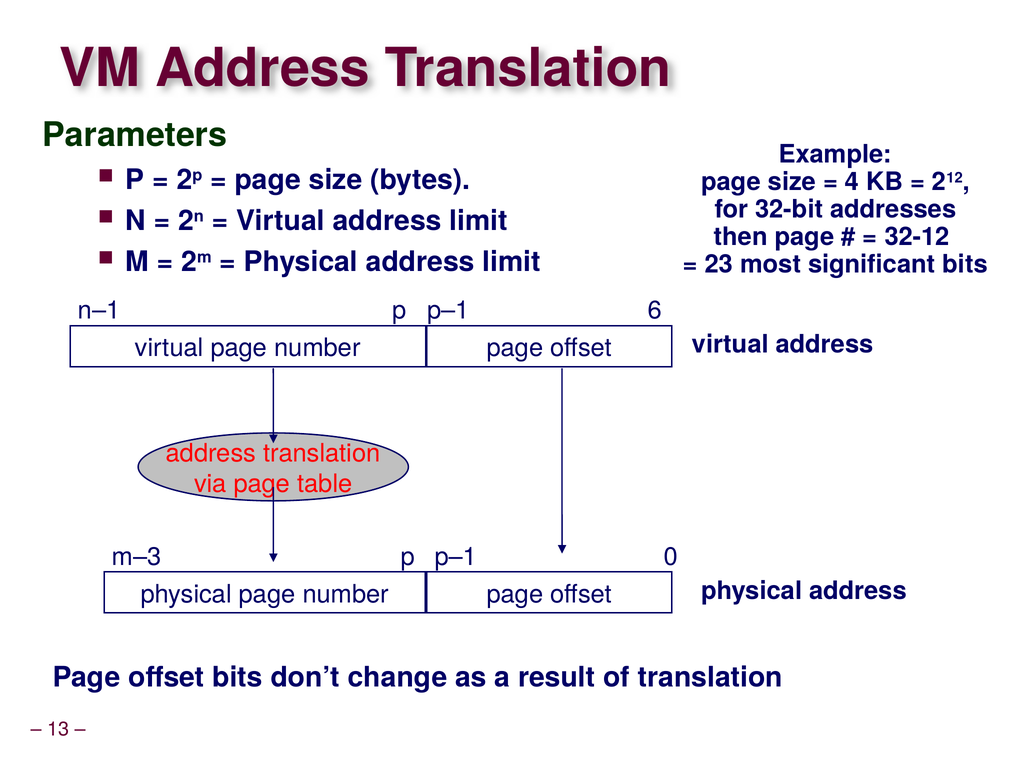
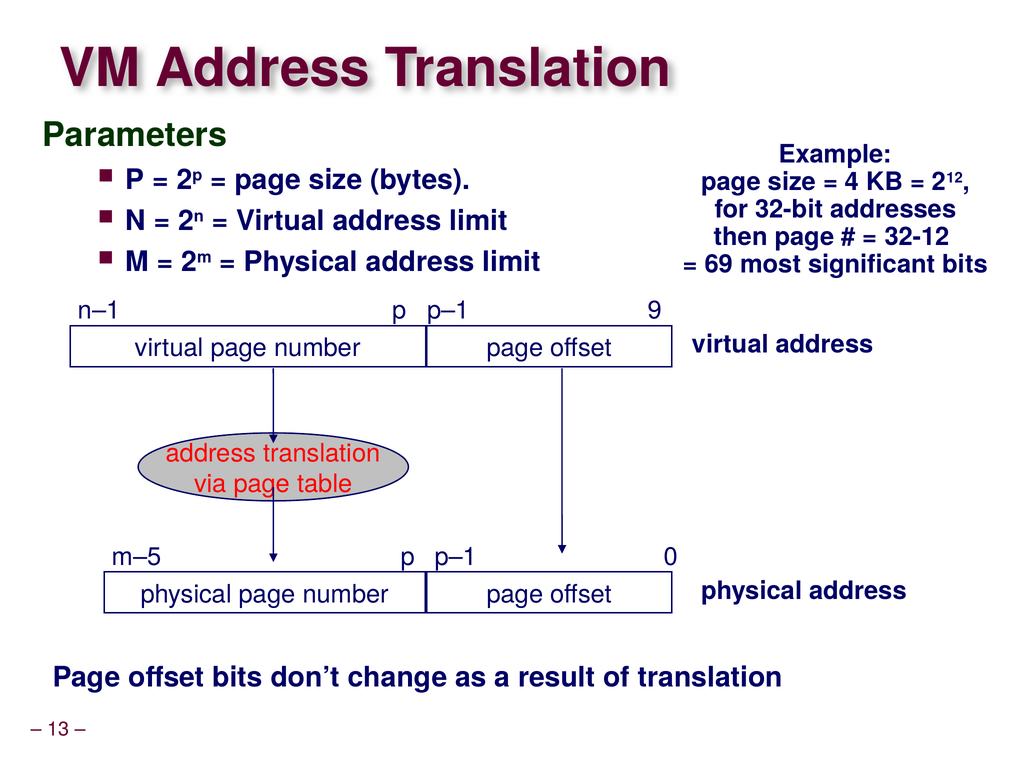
23: 23 -> 69 (719, 265)
6: 6 -> 9 (655, 311)
m–3: m–3 -> m–5 (137, 557)
